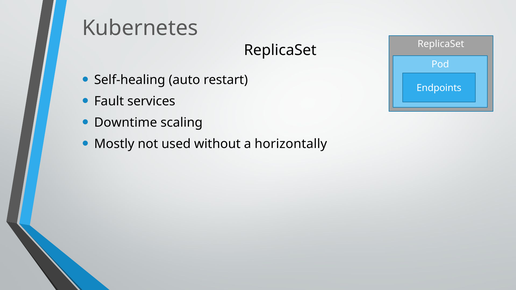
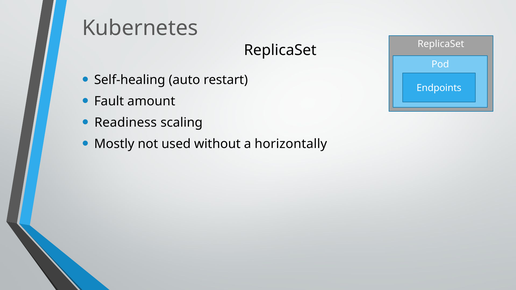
services: services -> amount (151, 101)
Downtime: Downtime -> Readiness (126, 123)
